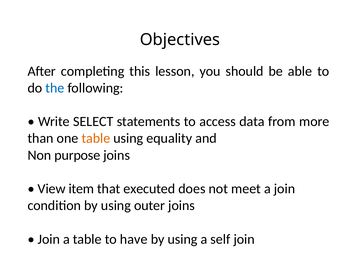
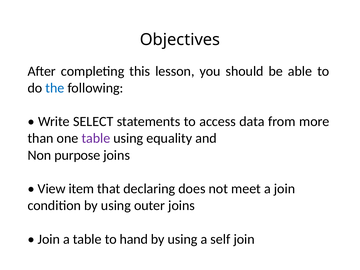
table colour: orange -> purple (96, 138)
executed: executed -> declaring (149, 189)
have: have -> hand (134, 239)
